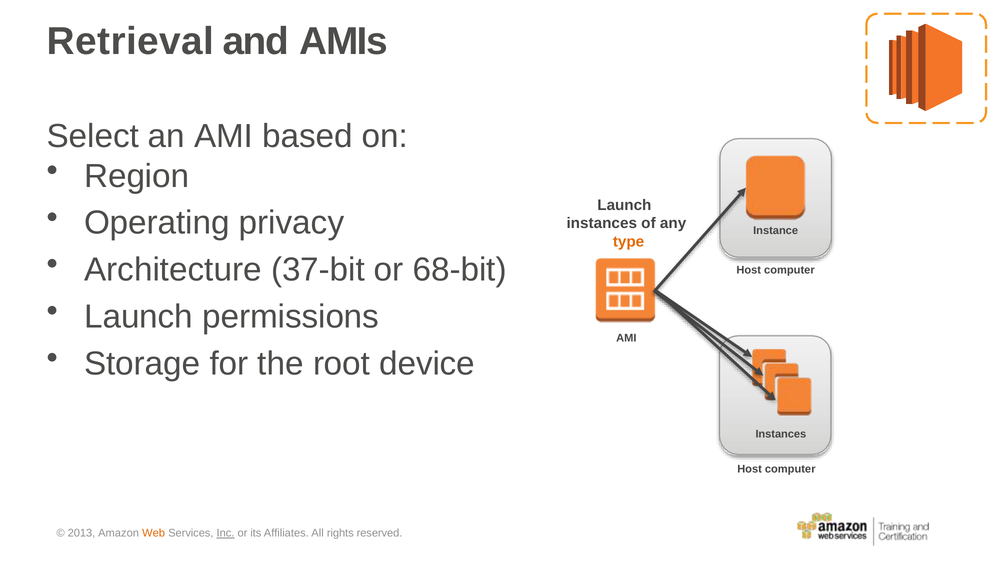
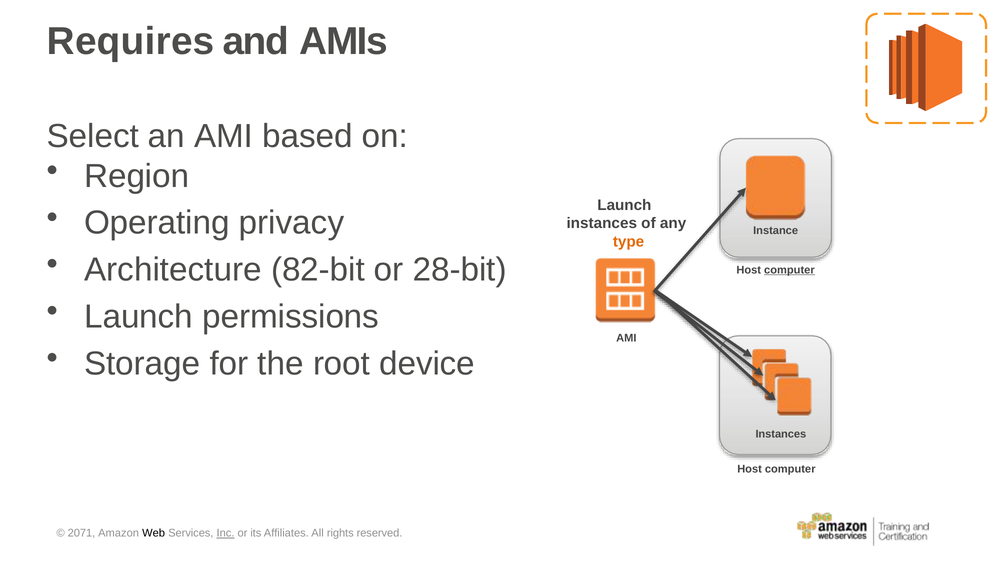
Retrieval: Retrieval -> Requires (131, 41)
37-bit: 37-bit -> 82-bit (318, 270)
68-bit: 68-bit -> 28-bit (460, 270)
computer underline: none -> present (789, 270)
2013: 2013 -> 2071 (81, 533)
Web colour: orange -> black (154, 533)
